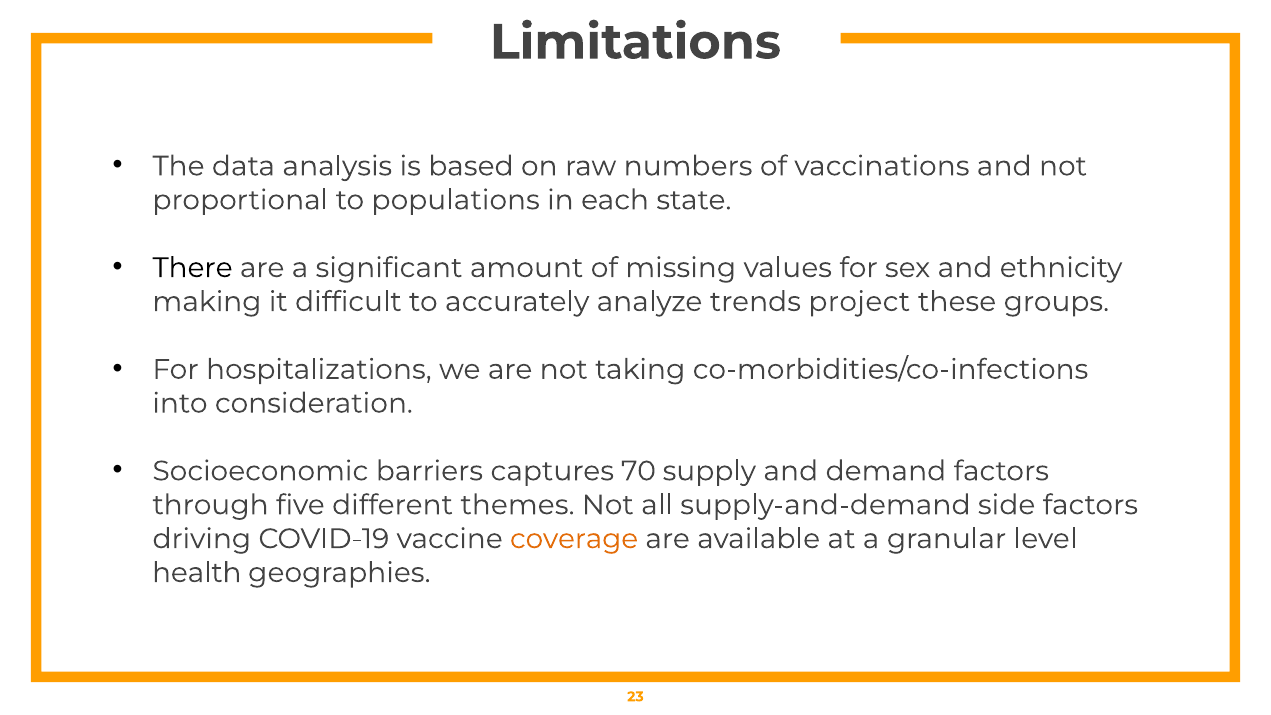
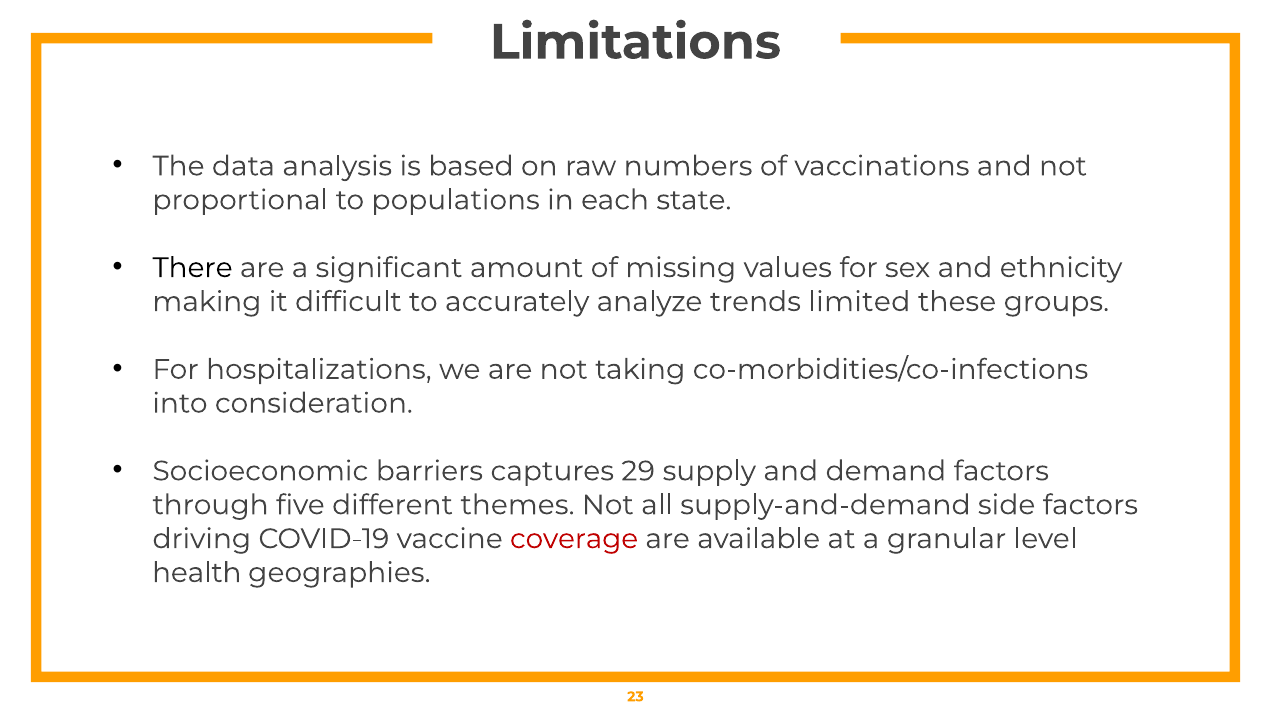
project: project -> limited (859, 302)
70: 70 -> 29 (638, 471)
coverage colour: orange -> red (574, 539)
